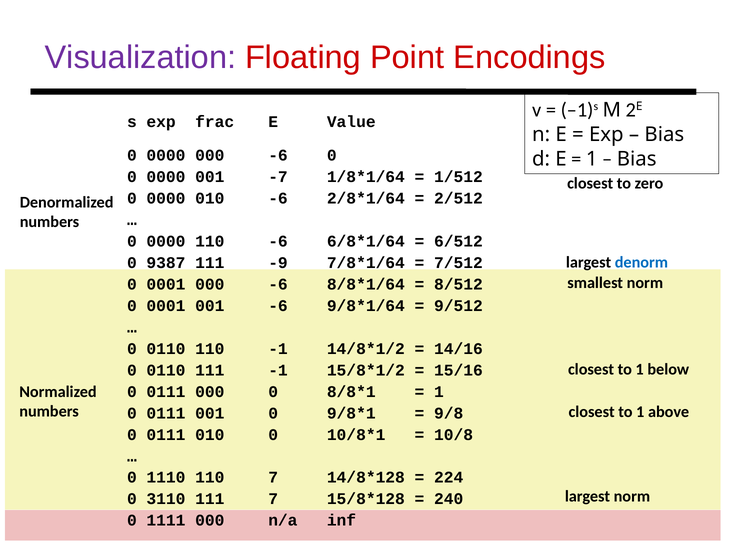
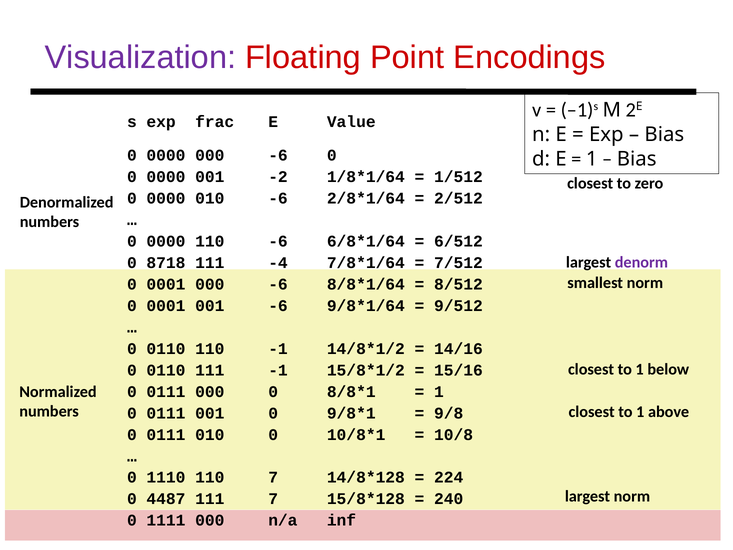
-7: -7 -> -2 (278, 177)
denorm colour: blue -> purple (641, 262)
9387: 9387 -> 8718 (166, 263)
-9: -9 -> -4 (278, 263)
3110: 3110 -> 4487 (166, 499)
